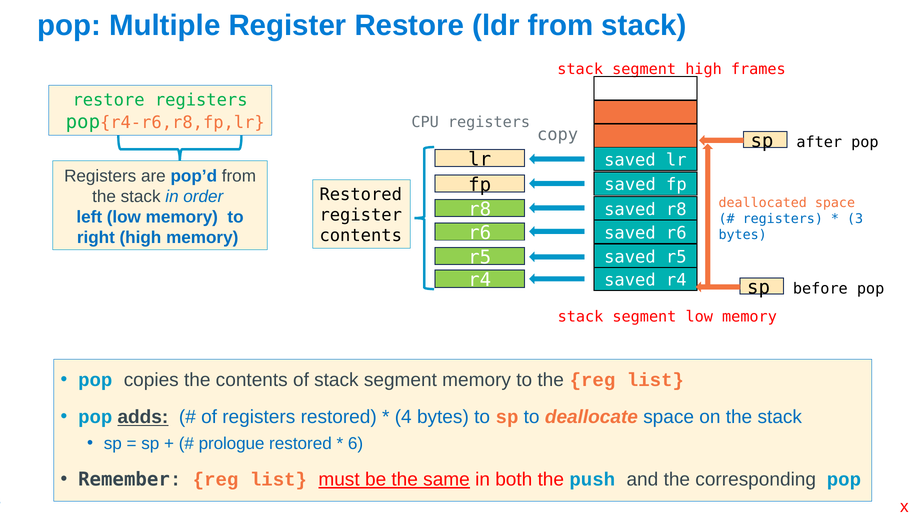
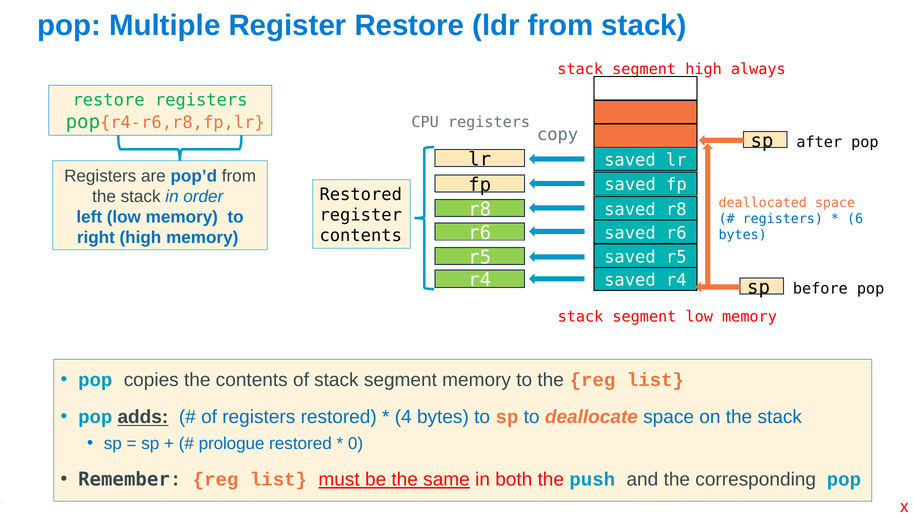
frames: frames -> always (758, 69)
3: 3 -> 6 (855, 219)
6: 6 -> 0 (356, 443)
